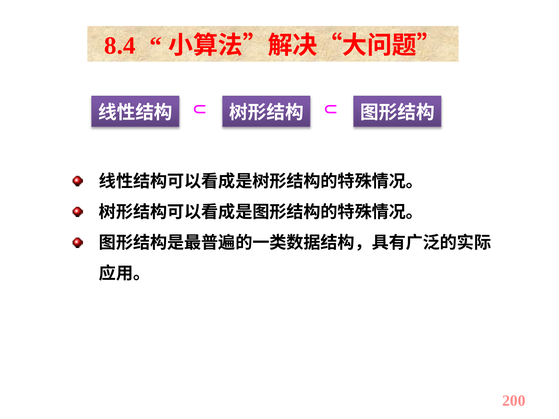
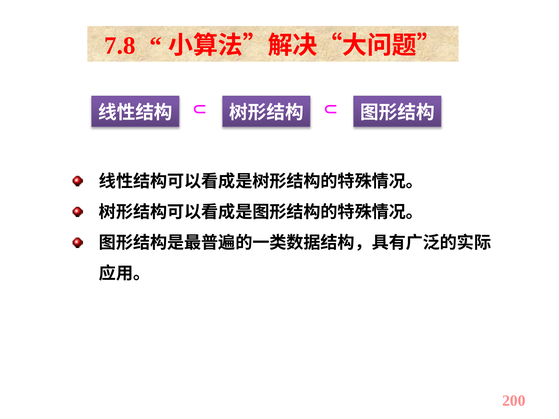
8.4: 8.4 -> 7.8 (120, 46)
